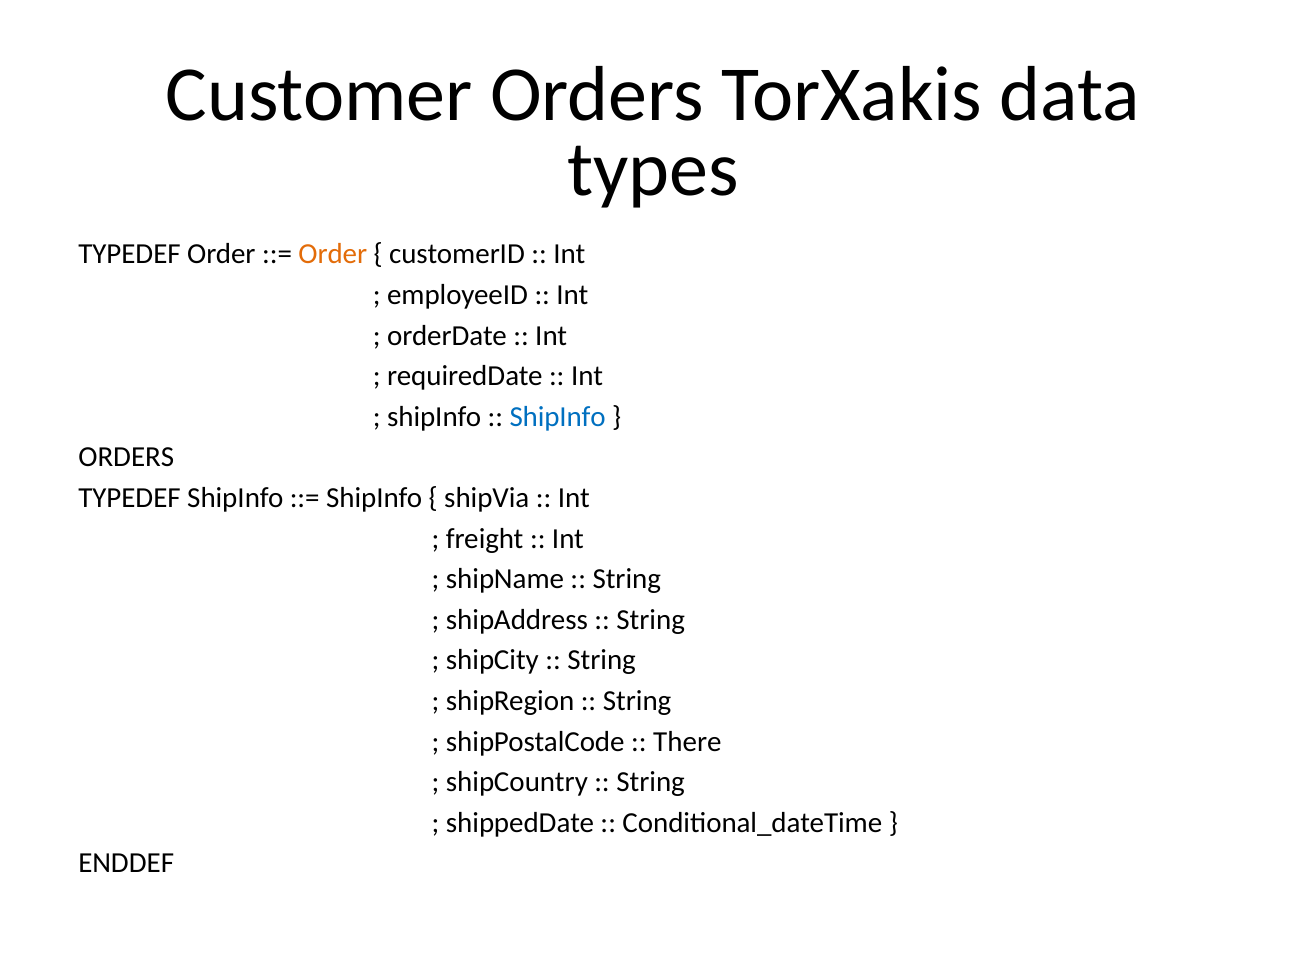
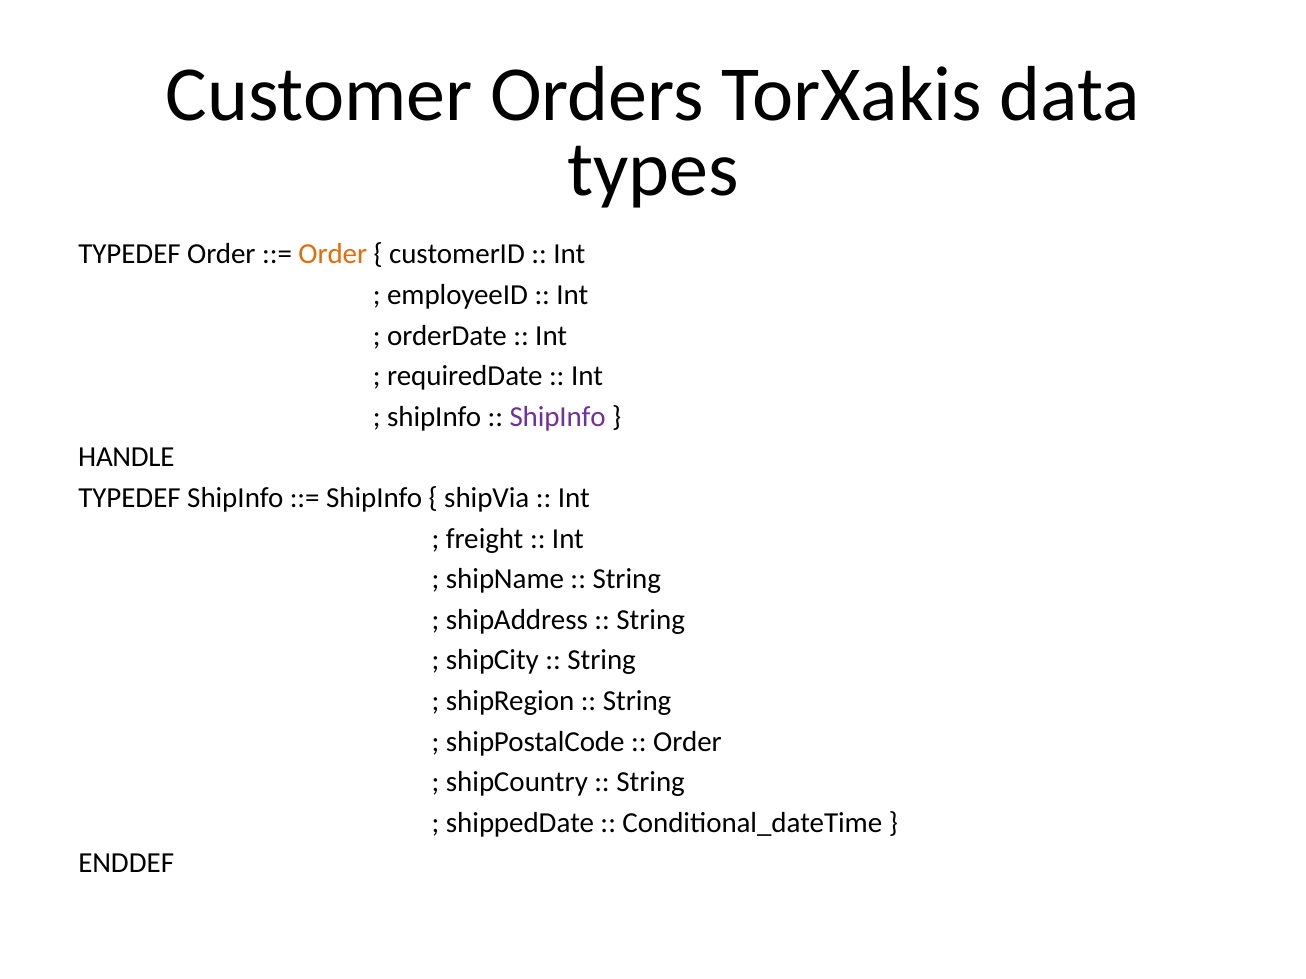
ShipInfo colour: blue -> purple (558, 417)
ORDERS: ORDERS -> HANDLE (126, 458)
There: There -> Order (687, 742)
